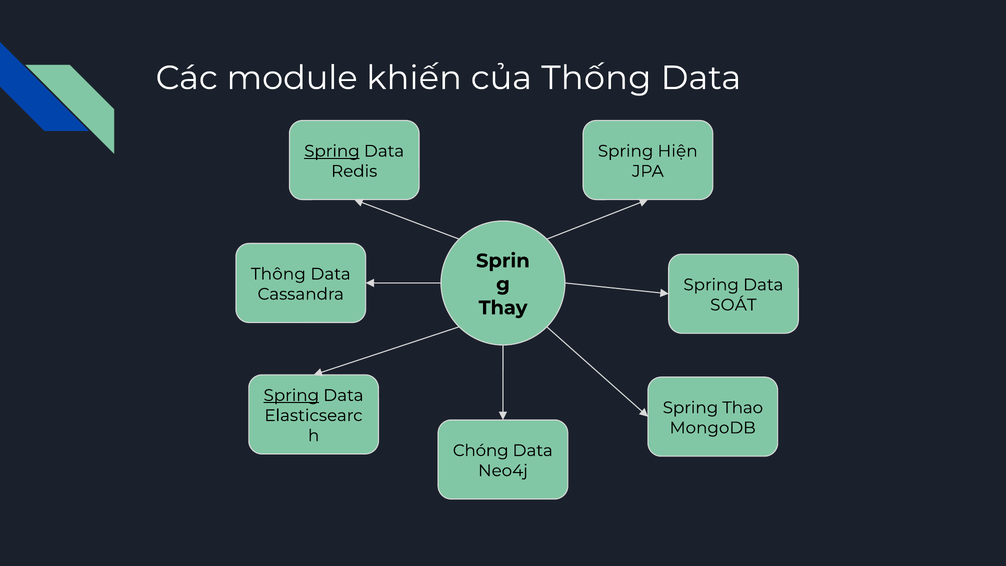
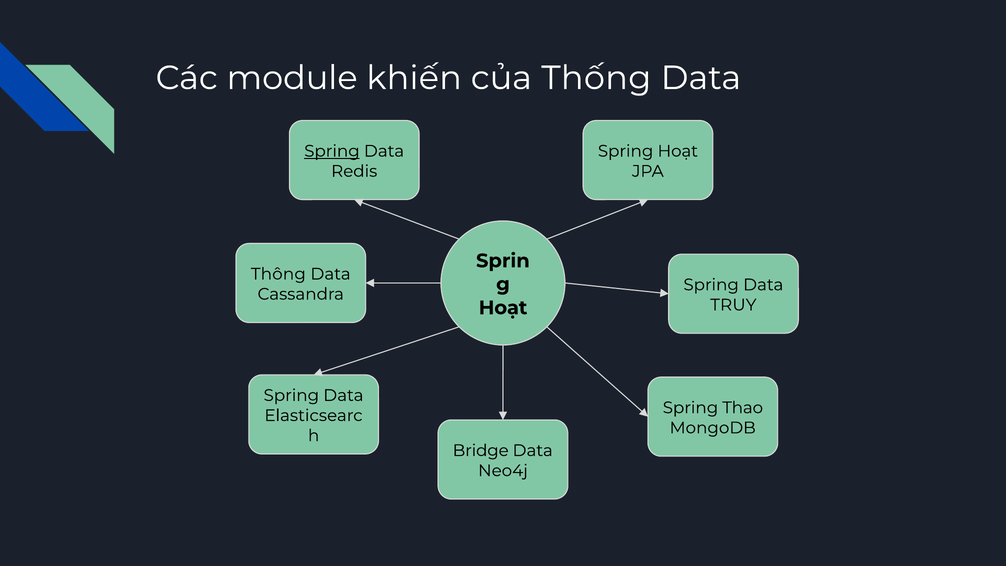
Spring Hiện: Hiện -> Hoạt (678, 151)
SOÁT: SOÁT -> TRUY (733, 305)
Thay: Thay -> Hoạt (503, 308)
Spring underline: present -> none (291, 395)
Chóng: Chóng -> Bridge (481, 450)
